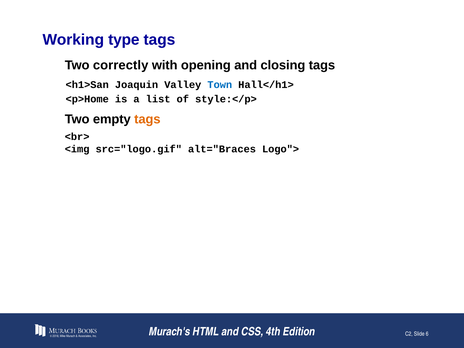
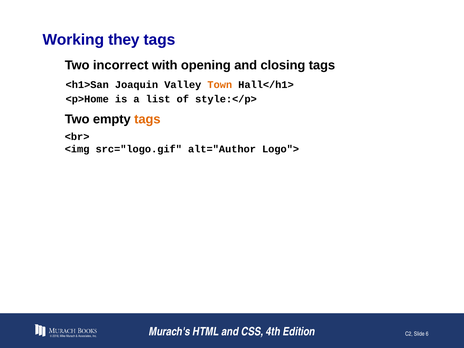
type: type -> they (124, 40)
correctly: correctly -> incorrect (121, 65)
Town colour: blue -> orange (220, 85)
alt="Braces: alt="Braces -> alt="Author (222, 149)
